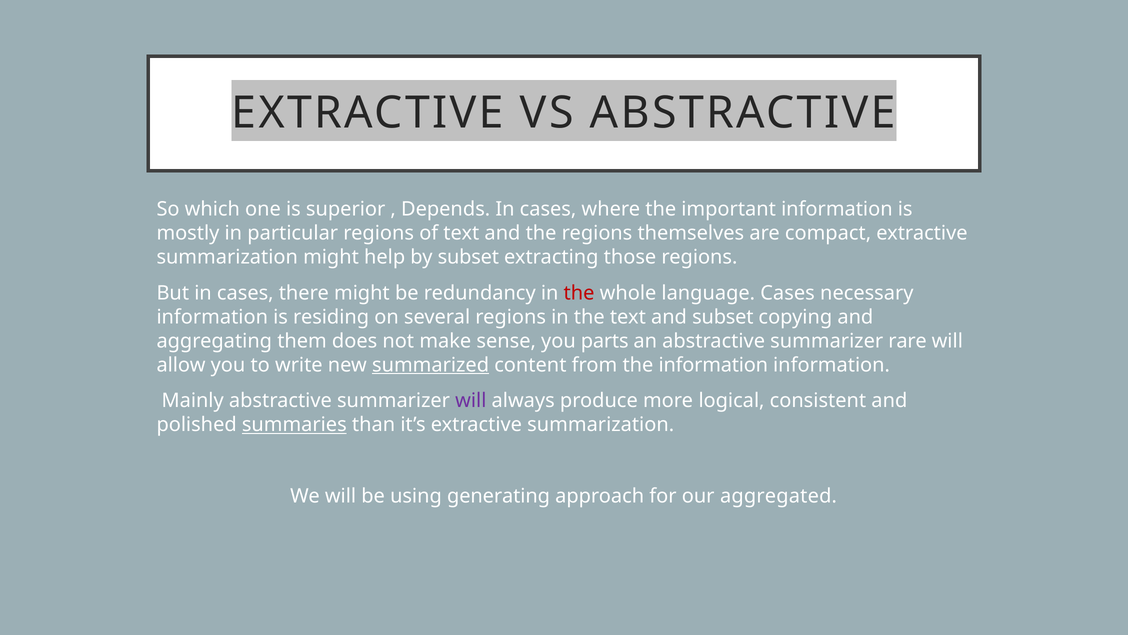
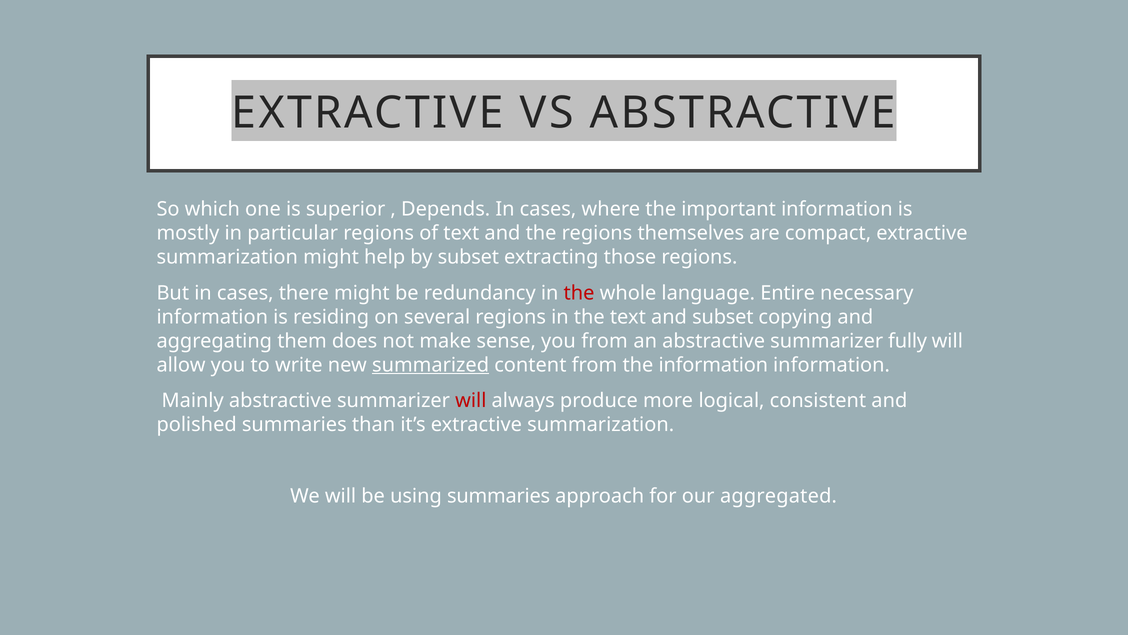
language Cases: Cases -> Entire (788, 293)
you parts: parts -> from (605, 341)
rare: rare -> fully (908, 341)
will colour: purple -> red (471, 400)
summaries underline: present -> none (294, 424)
using generating: generating -> summaries (499, 496)
